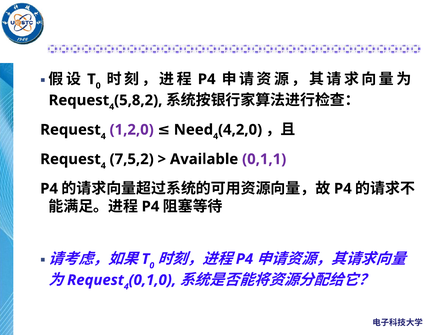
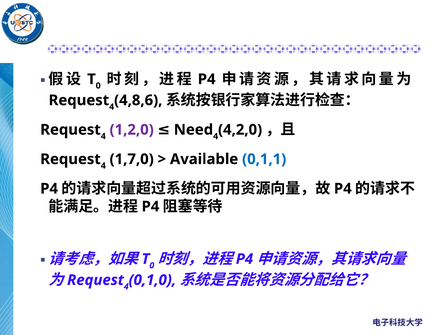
5,8,2: 5,8,2 -> 4,8,6 (138, 100)
7,5,2: 7,5,2 -> 1,7,0 (132, 159)
0,1,1 colour: purple -> blue (264, 159)
